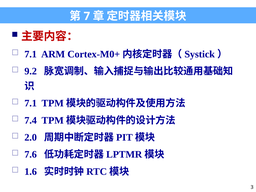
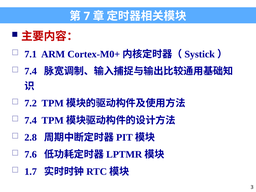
9.2: 9.2 -> 7.4 (31, 71)
7.1: 7.1 -> 7.2 (31, 103)
2.0: 2.0 -> 2.8 (31, 137)
1.6: 1.6 -> 1.7 (31, 172)
